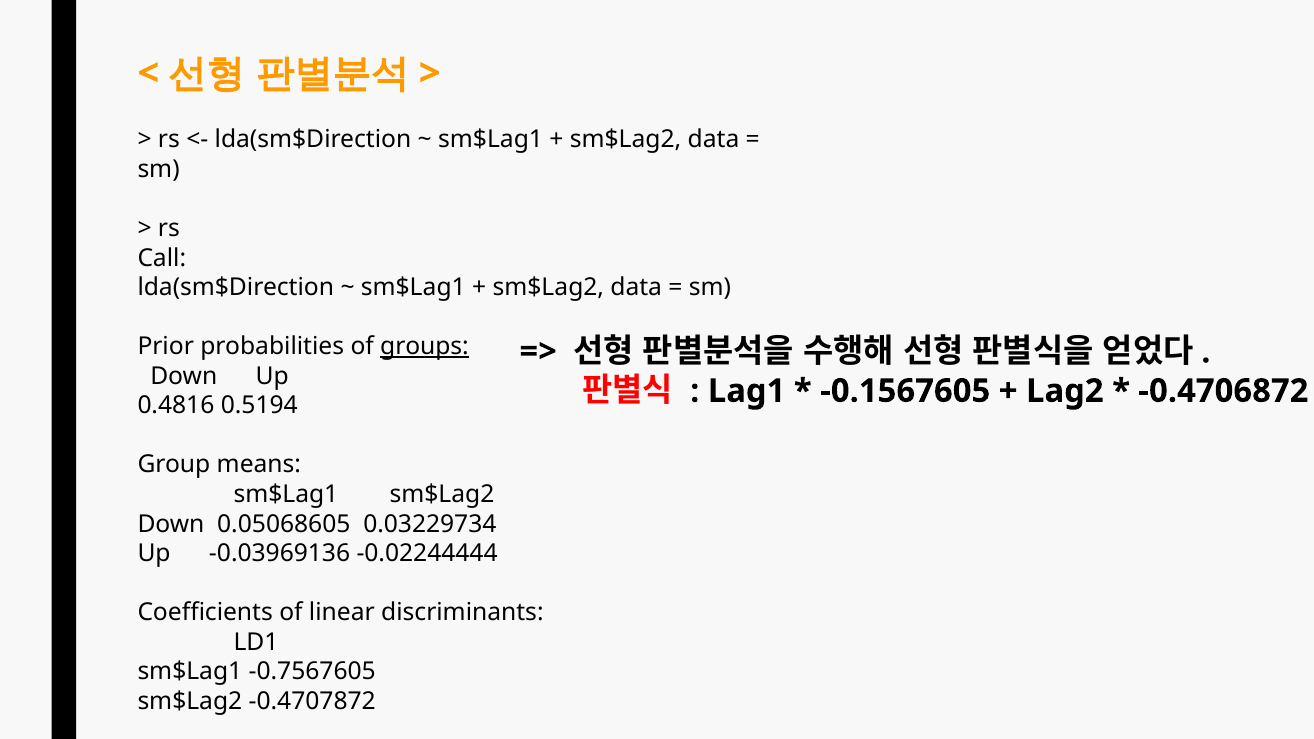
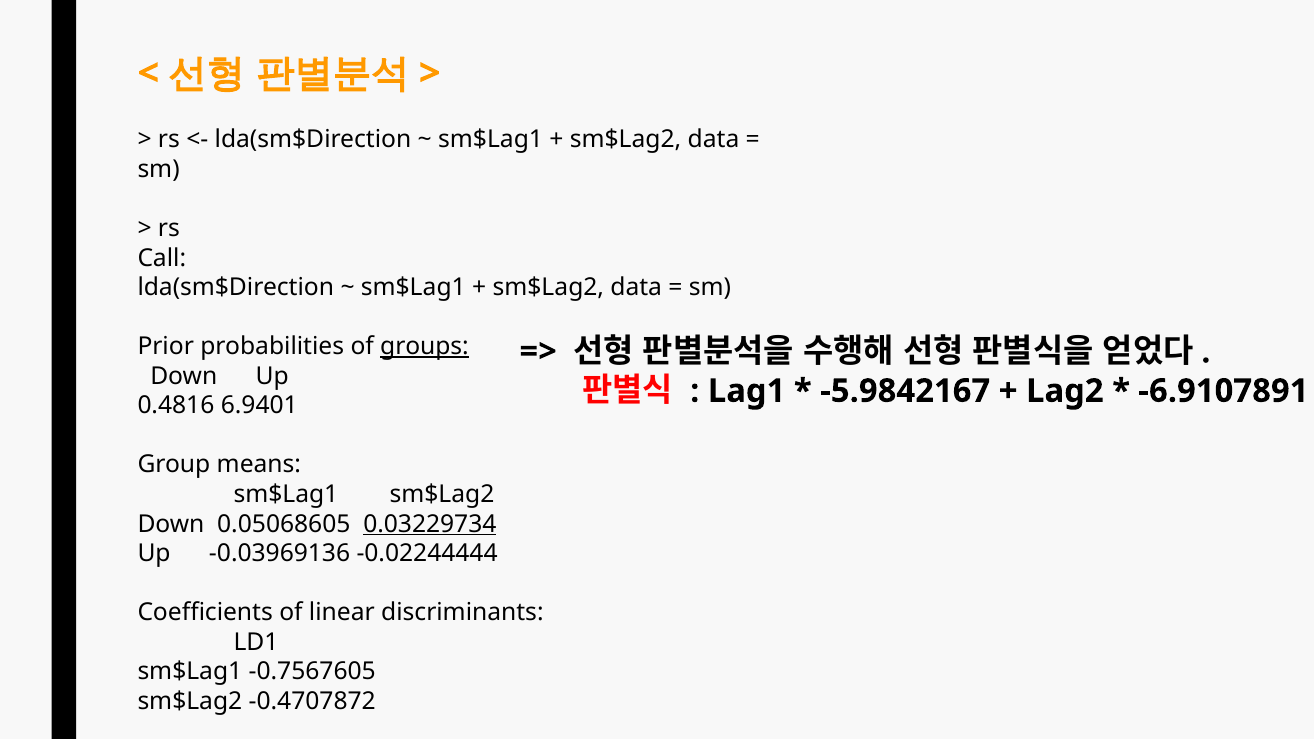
-0.1567605: -0.1567605 -> -5.9842167 (905, 391)
-0.4706872: -0.4706872 -> -6.9107891 (1224, 391)
0.5194: 0.5194 -> 6.9401 (259, 406)
0.03229734 underline: none -> present (430, 524)
